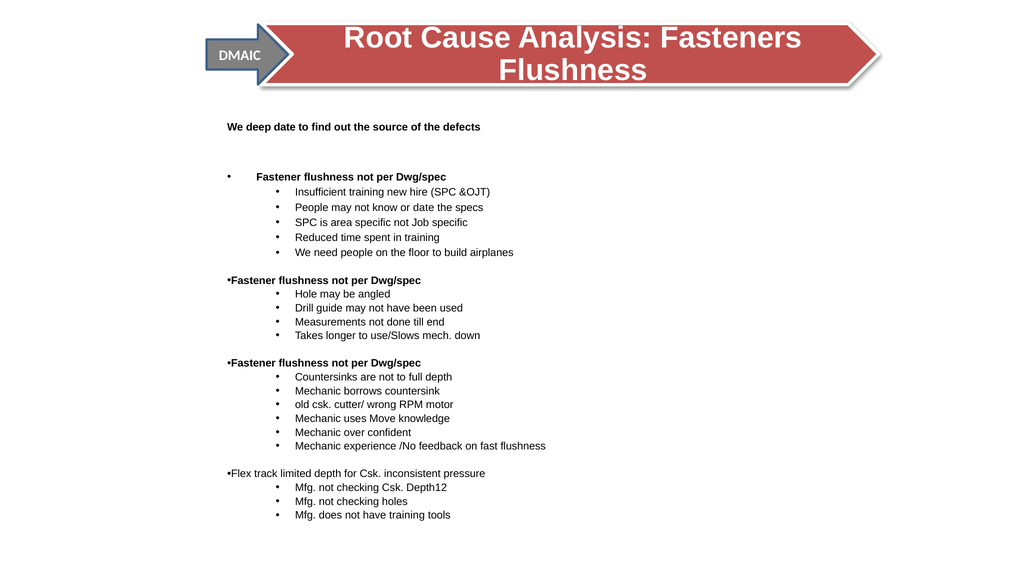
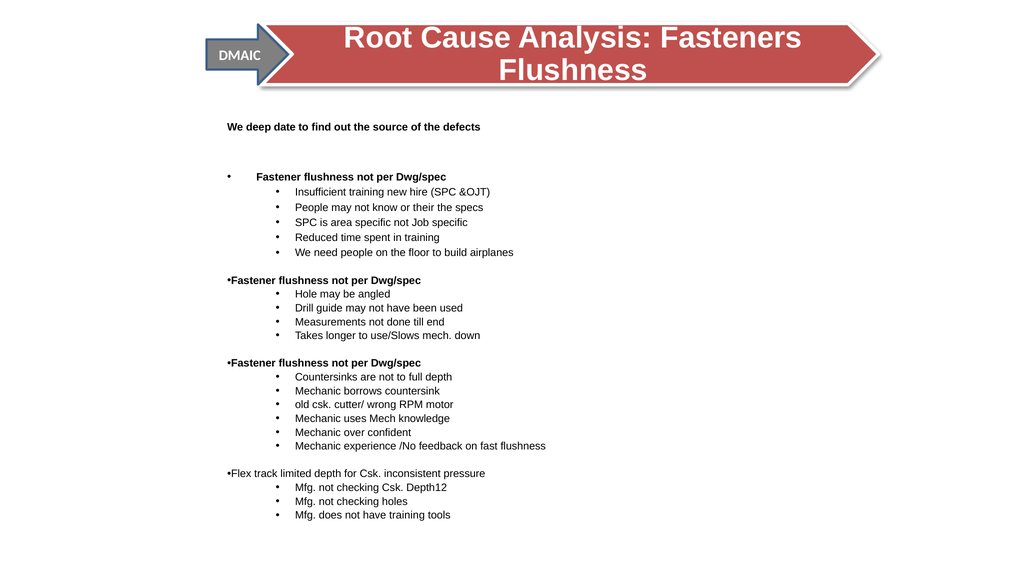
or date: date -> their (424, 208)
uses Move: Move -> Mech (382, 419)
